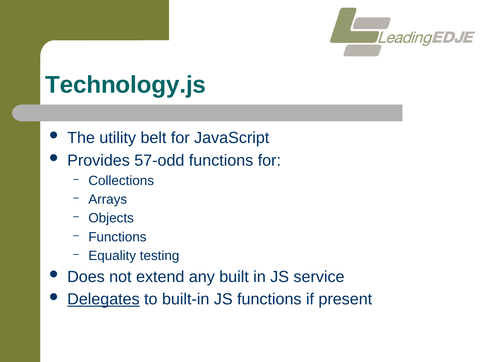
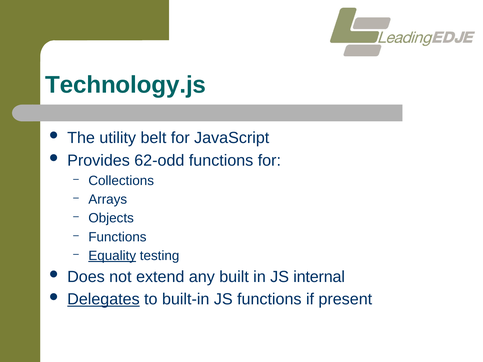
57-odd: 57-odd -> 62-odd (159, 161)
Equality underline: none -> present (112, 256)
service: service -> internal (319, 277)
